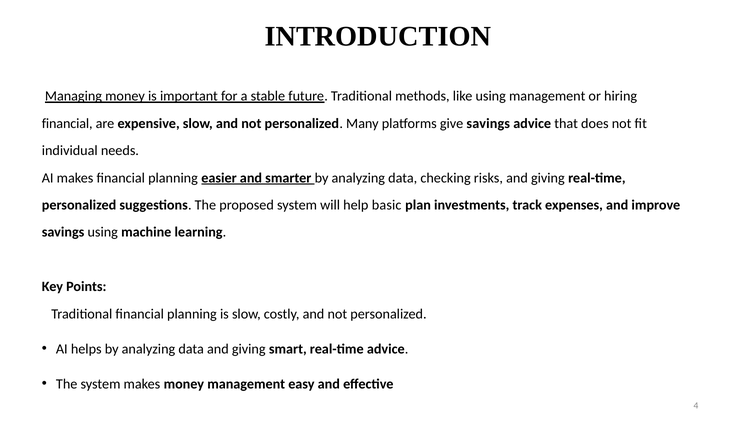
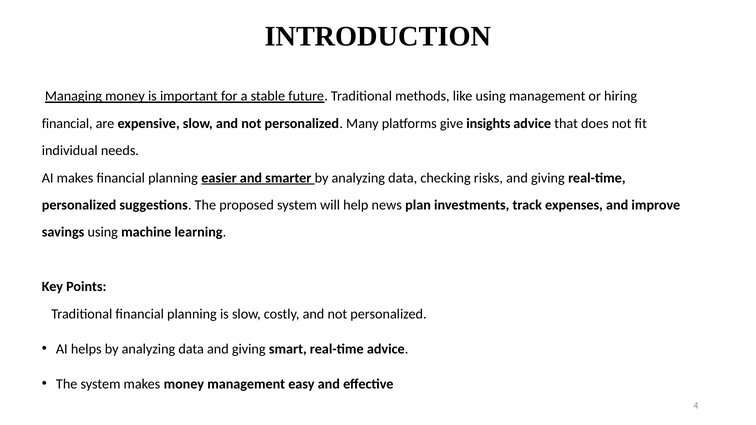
give savings: savings -> insights (488, 124)
basic: basic -> news (387, 205)
